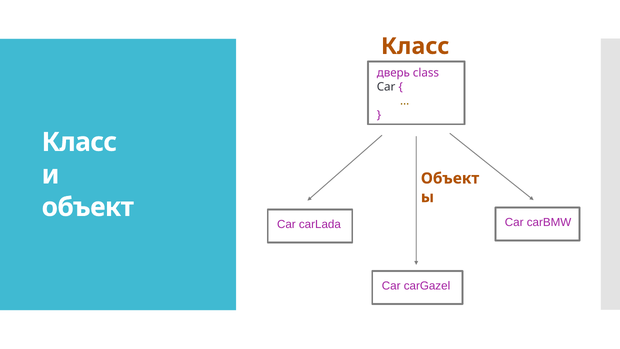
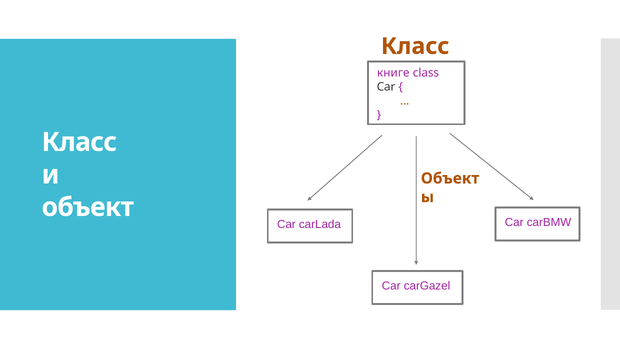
дверь: дверь -> книге (393, 73)
